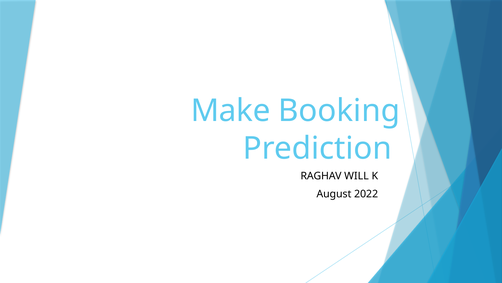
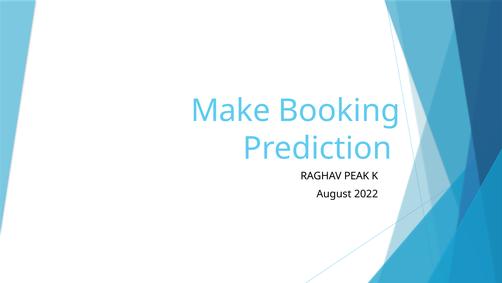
WILL: WILL -> PEAK (357, 176)
